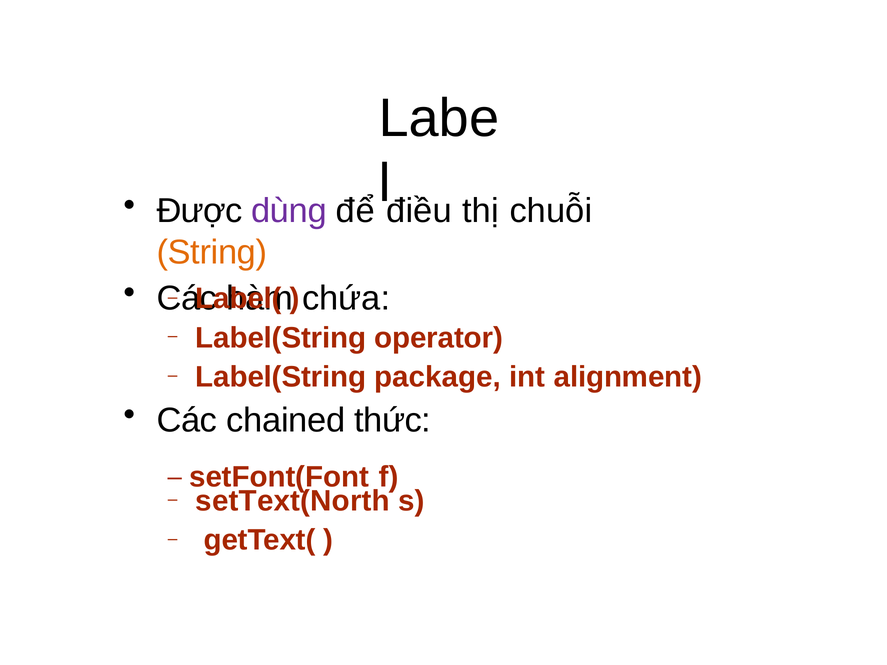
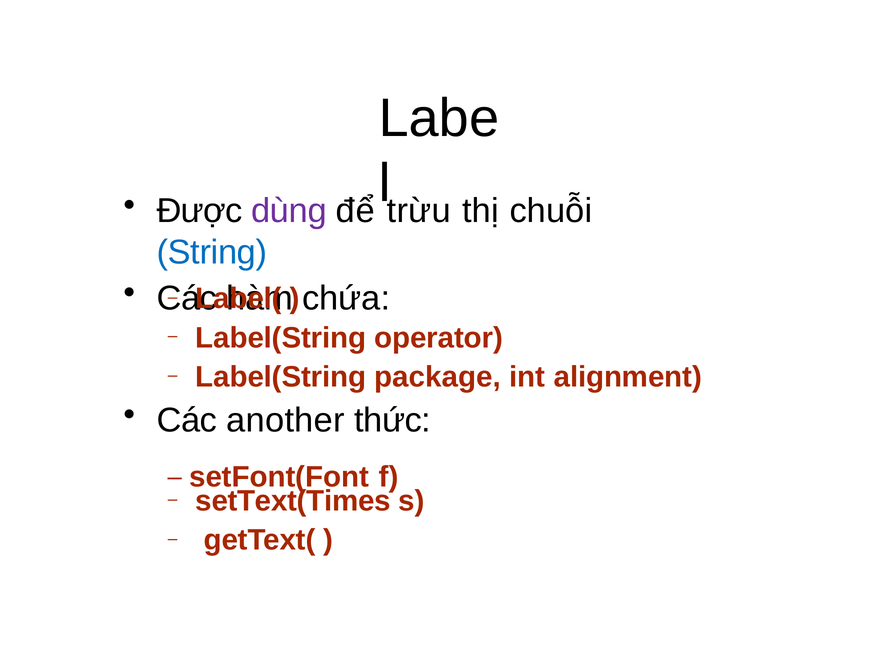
điều: điều -> trừu (419, 211)
String colour: orange -> blue (212, 253)
chained: chained -> another (286, 420)
setText(North: setText(North -> setText(Times (293, 501)
